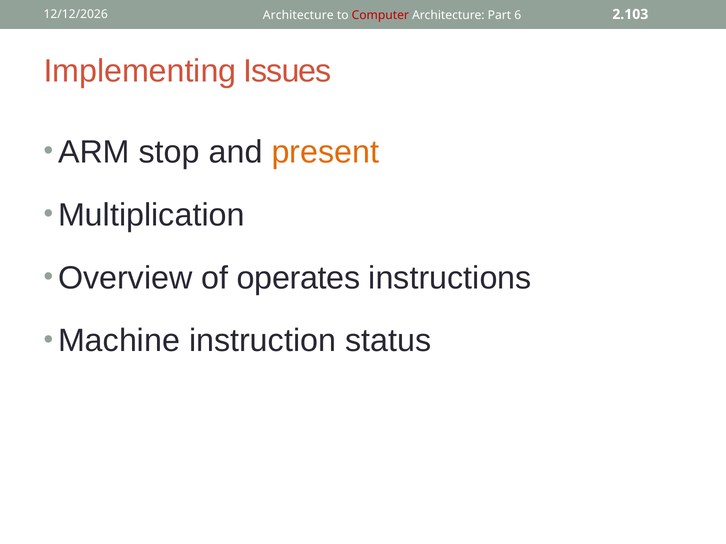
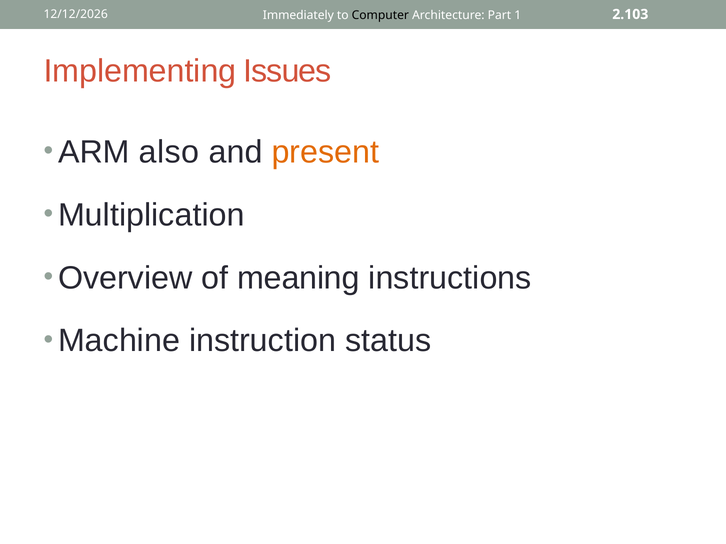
Architecture: Architecture -> Immediately (298, 15)
Computer colour: red -> black (380, 15)
6: 6 -> 1 (518, 15)
stop: stop -> also (169, 152)
operates: operates -> meaning (298, 278)
